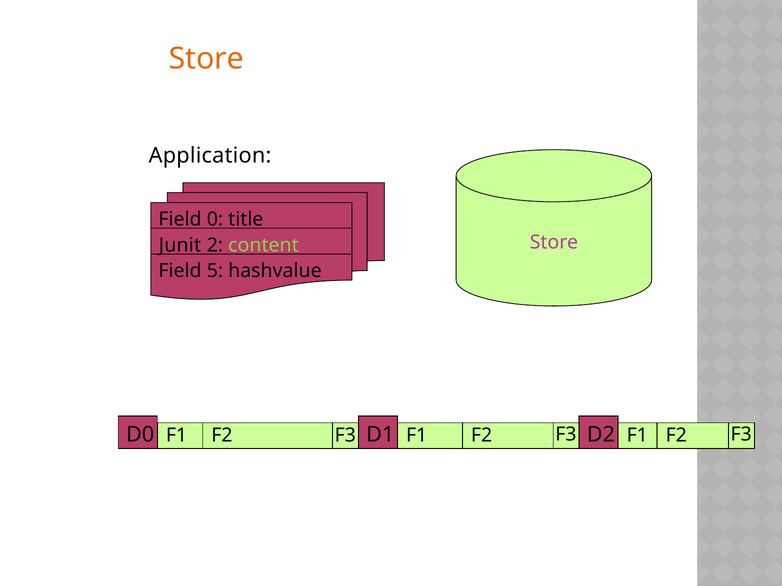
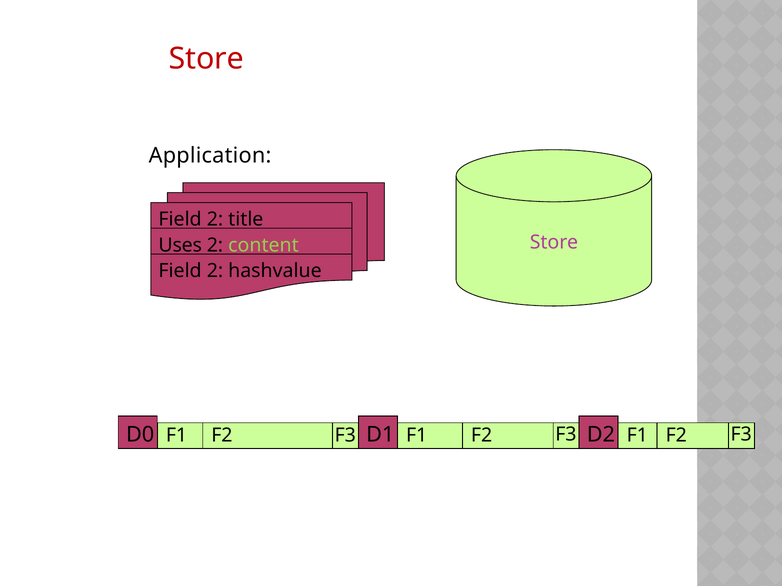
Store colour: orange -> red (206, 59)
0: 0 -> 2 (215, 219)
Junit: Junit -> Uses (180, 245)
5: 5 -> 2 (215, 271)
